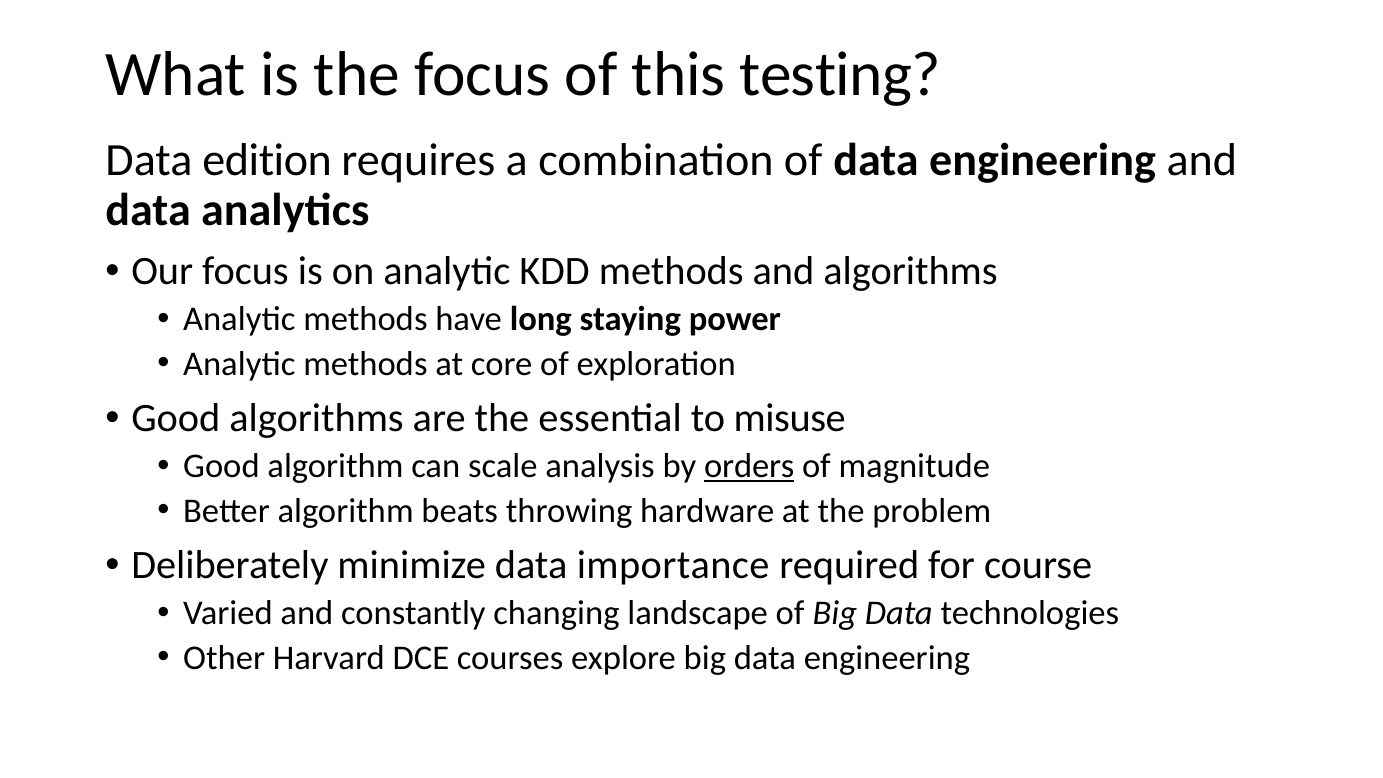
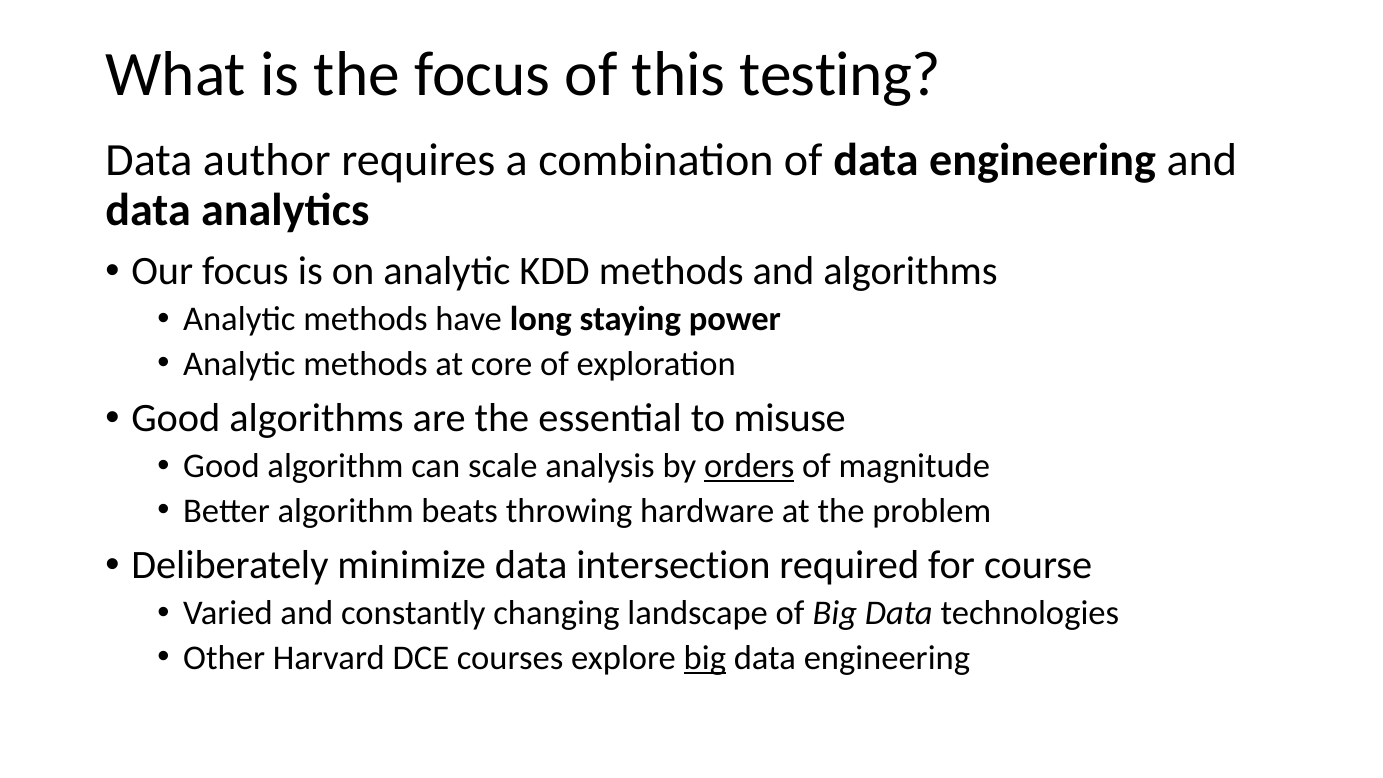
edition: edition -> author (267, 161)
importance: importance -> intersection (673, 565)
big underline: none -> present (705, 658)
